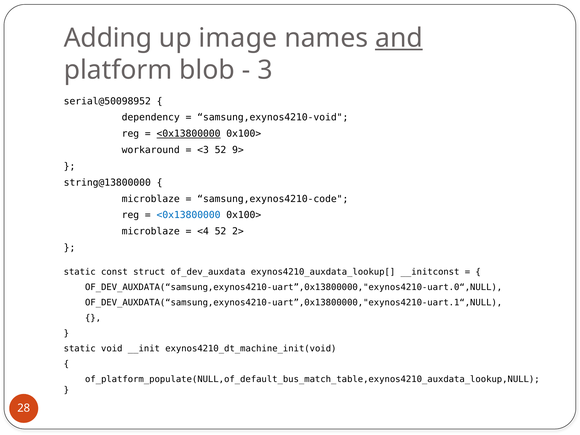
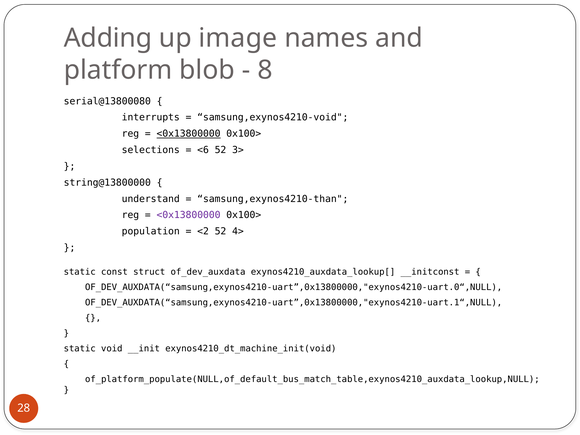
and underline: present -> none (399, 38)
3: 3 -> 8 (265, 70)
serial@50098952: serial@50098952 -> serial@13800080 (107, 101)
dependency: dependency -> interrupts (151, 117)
workaround: workaround -> selections (151, 150)
<3: <3 -> <6 (203, 150)
9>: 9> -> 3> (238, 150)
microblaze: microblaze -> understand (151, 199)
samsung,exynos4210-code: samsung,exynos4210-code -> samsung,exynos4210-than (273, 199)
<0x13800000 colour: blue -> purple (189, 215)
microblaze: microblaze -> population (151, 231)
<4: <4 -> <2 (203, 231)
2>: 2> -> 4> (238, 231)
